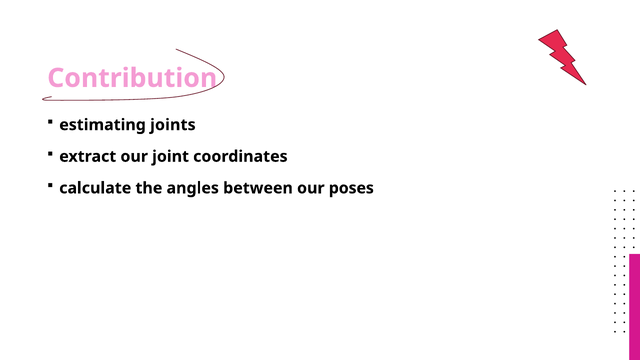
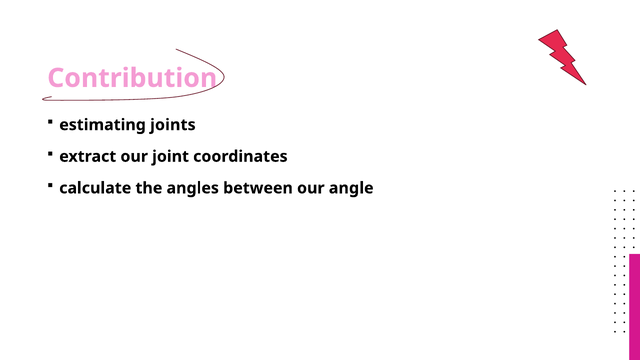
poses: poses -> angle (351, 188)
